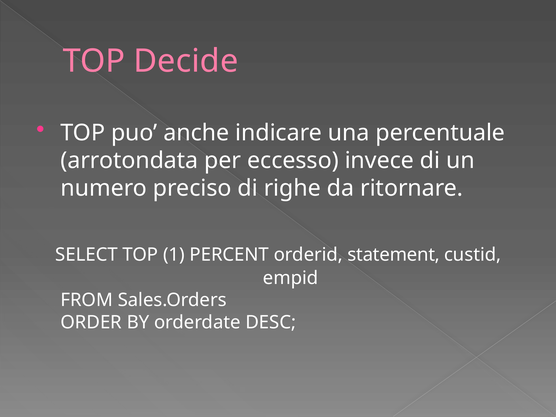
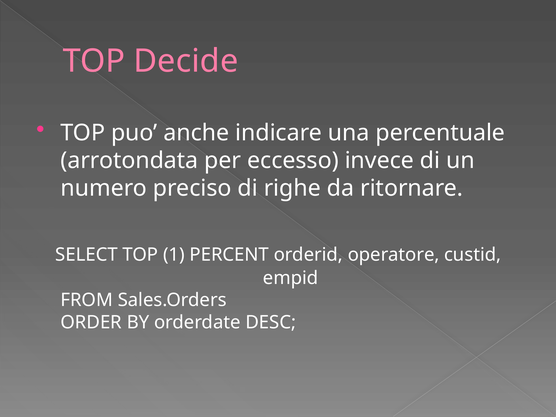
statement: statement -> operatore (394, 255)
